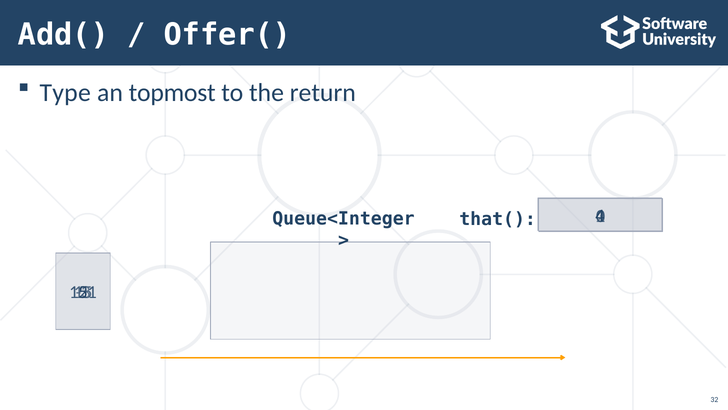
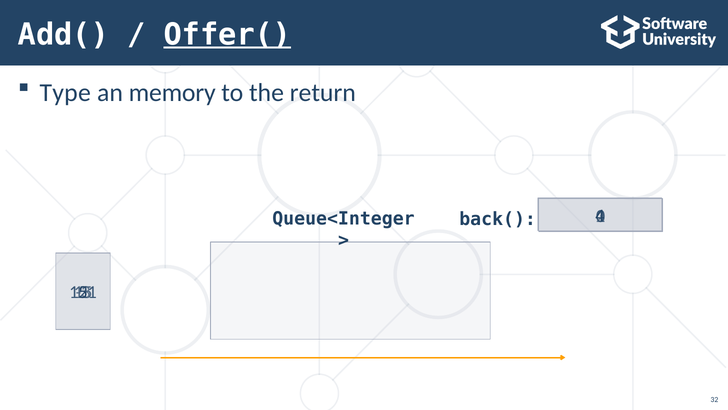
Offer( underline: none -> present (227, 34)
topmost: topmost -> memory (172, 92)
that(: that( -> back( (498, 219)
